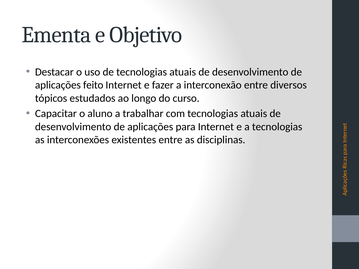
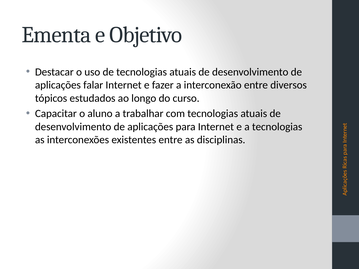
feito: feito -> falar (93, 85)
